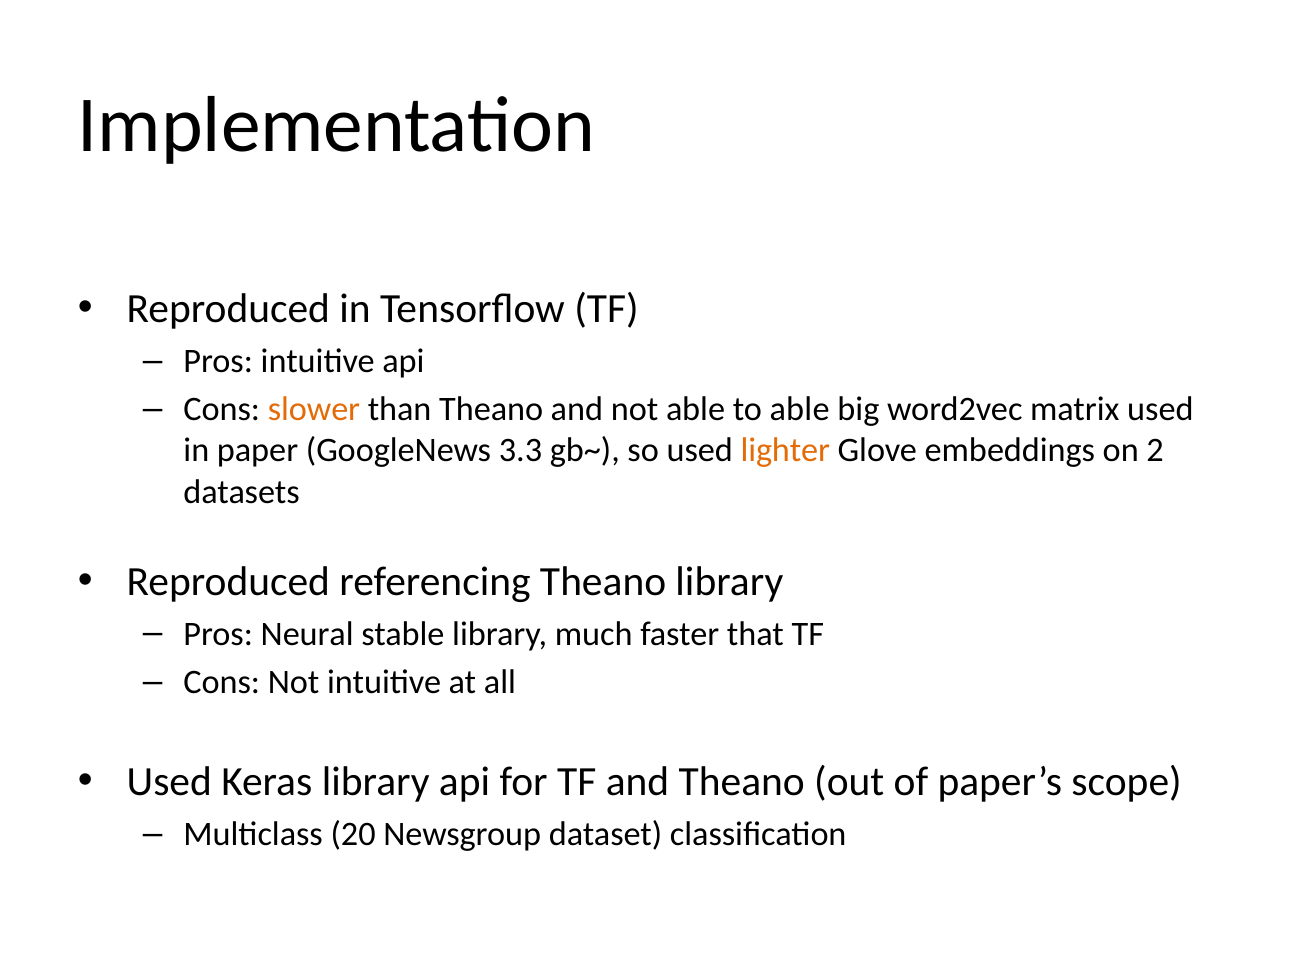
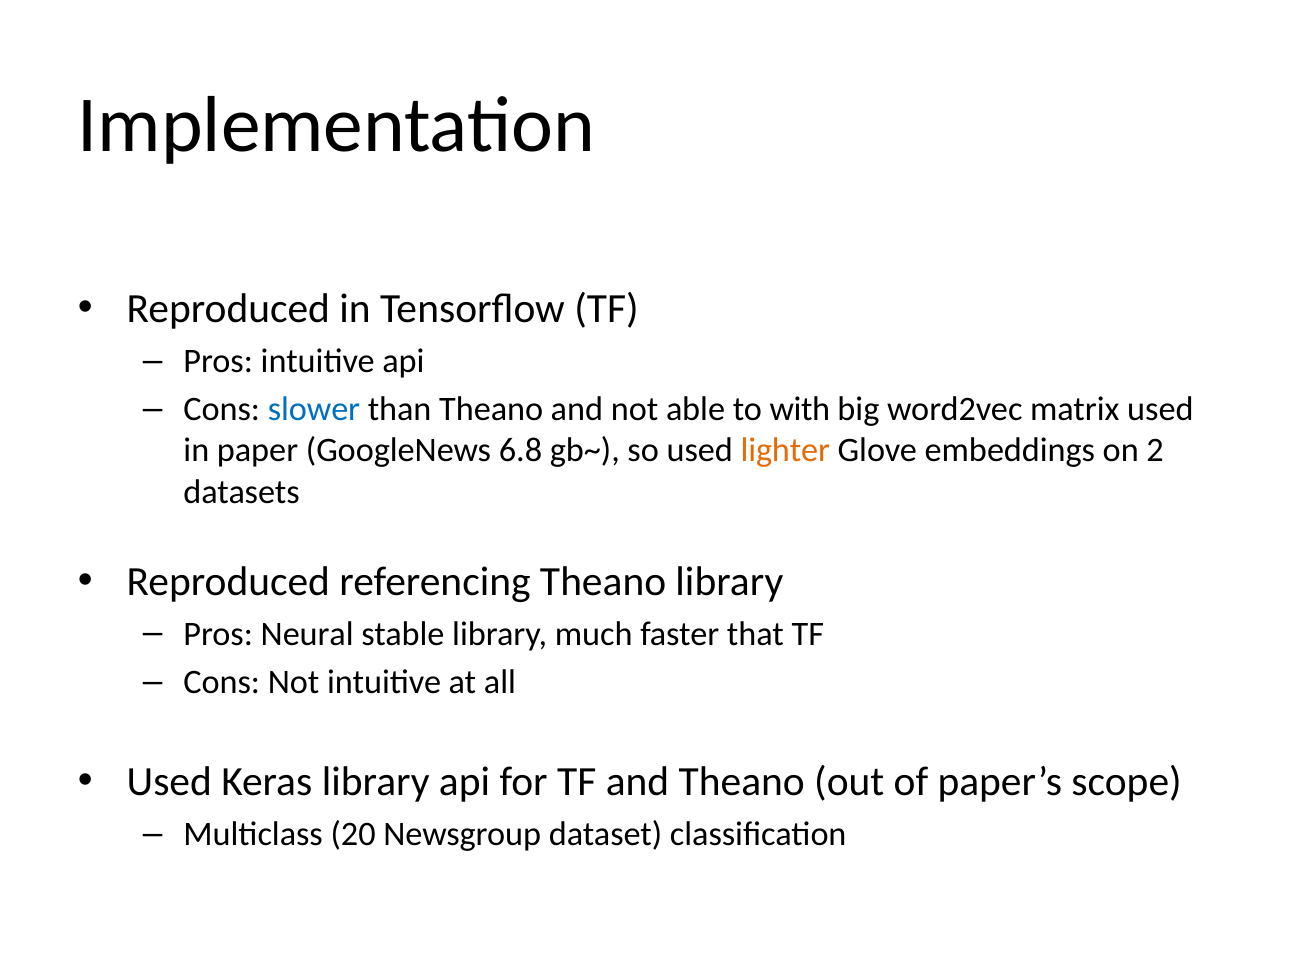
slower colour: orange -> blue (314, 410)
to able: able -> with (800, 410)
3.3: 3.3 -> 6.8 (520, 451)
